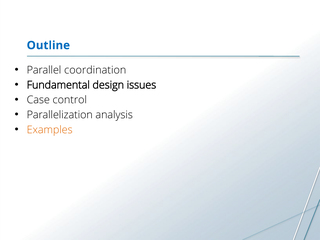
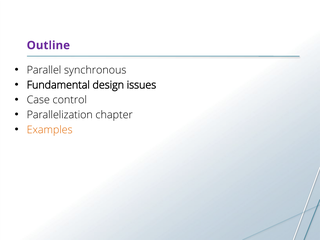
Outline colour: blue -> purple (48, 45)
coordination: coordination -> synchronous (95, 70)
analysis: analysis -> chapter (114, 115)
